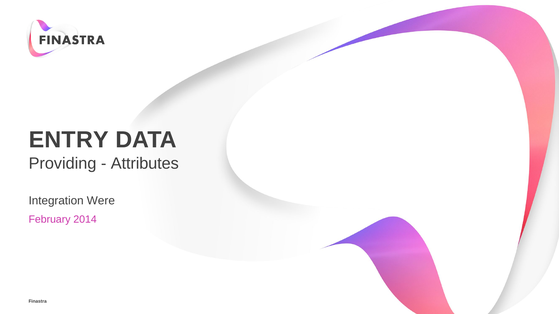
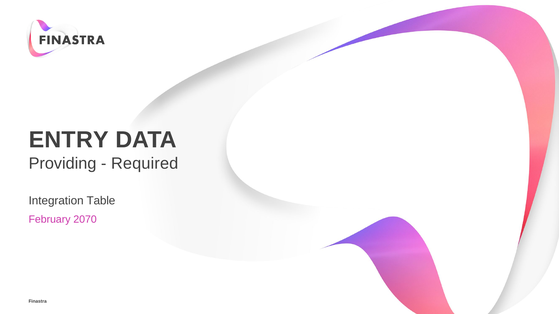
Attributes: Attributes -> Required (145, 164)
Were: Were -> Table (101, 201)
2014: 2014 -> 2070 (85, 220)
